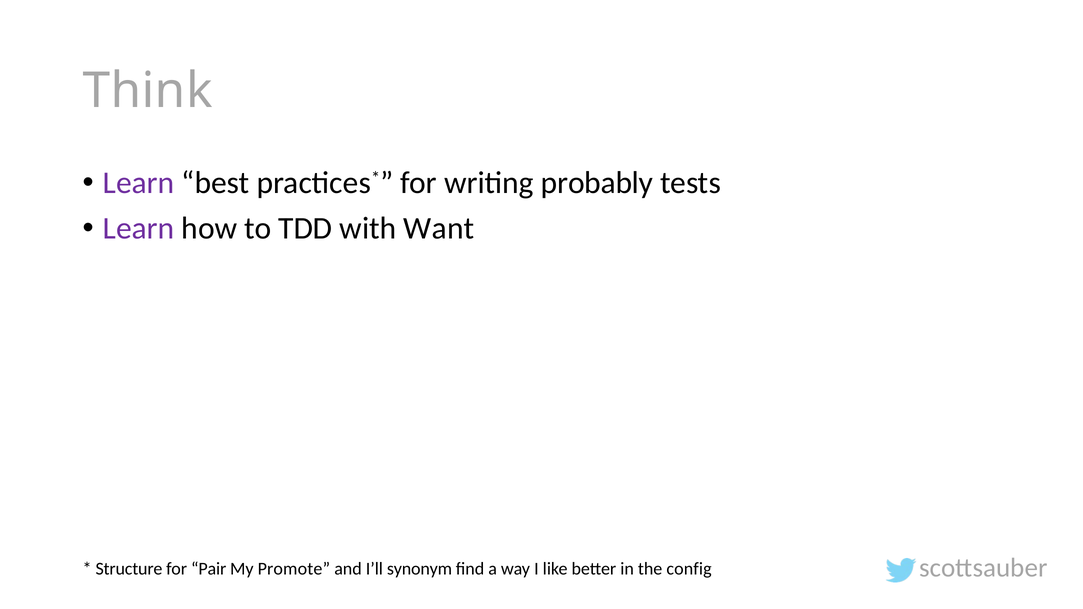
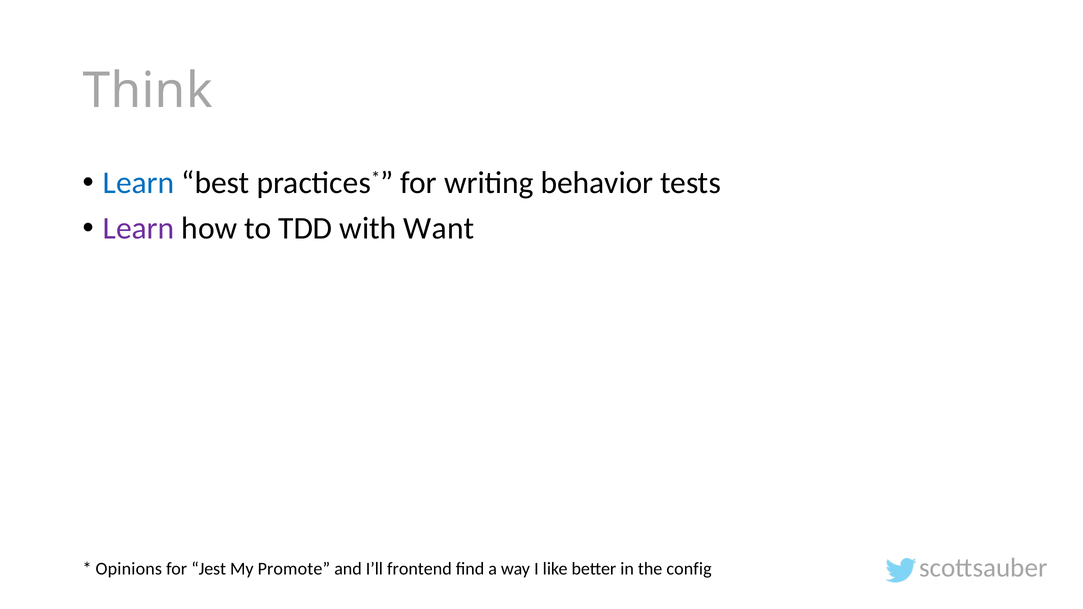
Learn colour: purple -> blue (139, 183)
probably: probably -> behavior (597, 183)
Structure: Structure -> Opinions (129, 569)
Pair: Pair -> Jest (209, 569)
synonym: synonym -> frontend (419, 569)
